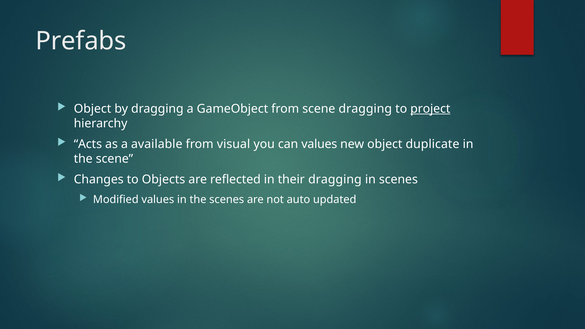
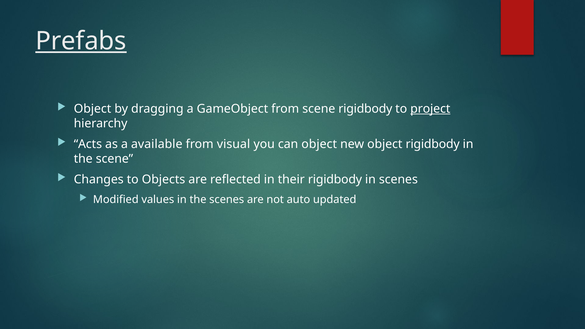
Prefabs underline: none -> present (81, 41)
scene dragging: dragging -> rigidbody (365, 109)
can values: values -> object (319, 144)
object duplicate: duplicate -> rigidbody (433, 144)
their dragging: dragging -> rigidbody (335, 180)
